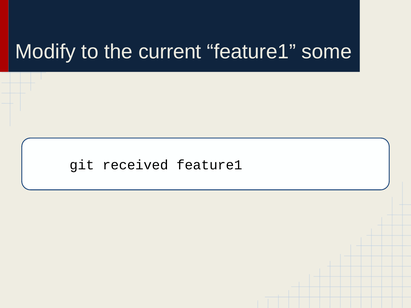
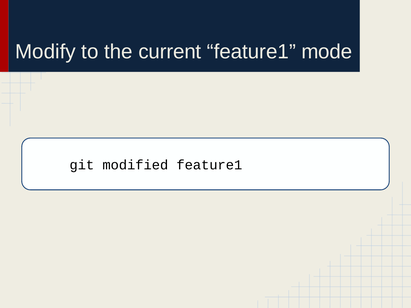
some: some -> mode (327, 52)
received: received -> modified (135, 165)
